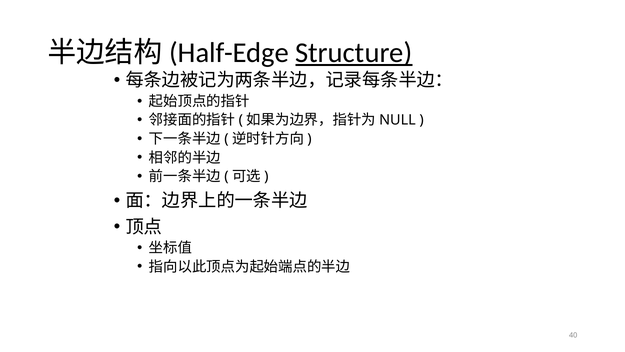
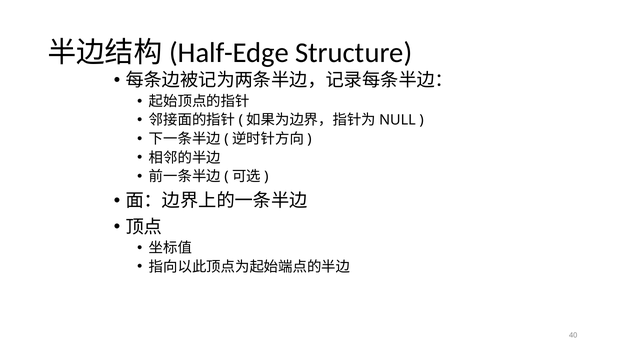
Structure underline: present -> none (354, 53)
